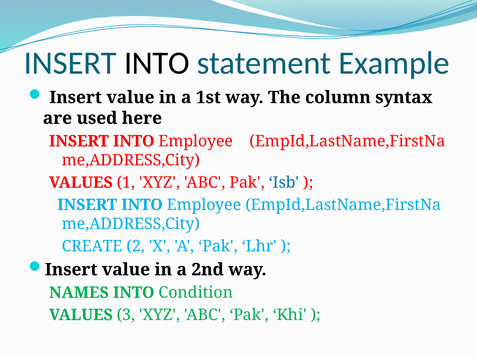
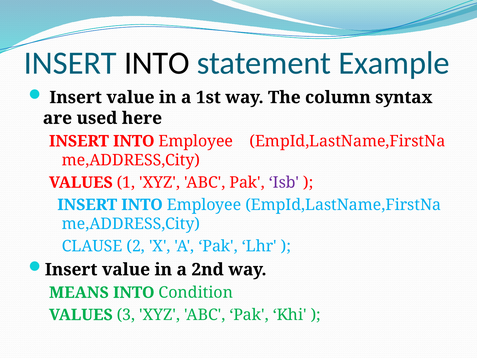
Isb colour: blue -> purple (284, 182)
CREATE: CREATE -> CLAUSE (92, 246)
NAMES: NAMES -> MEANS (79, 292)
